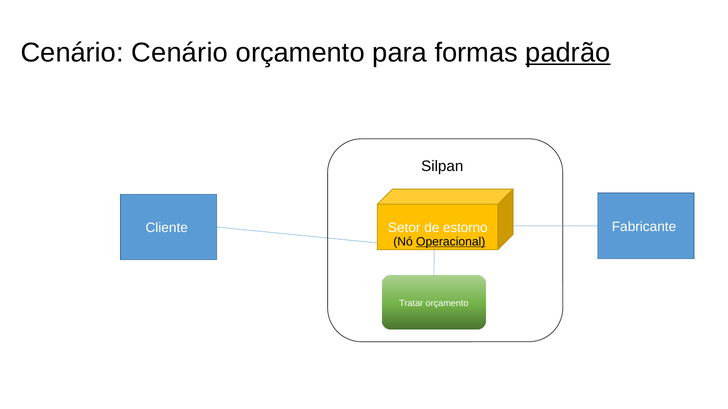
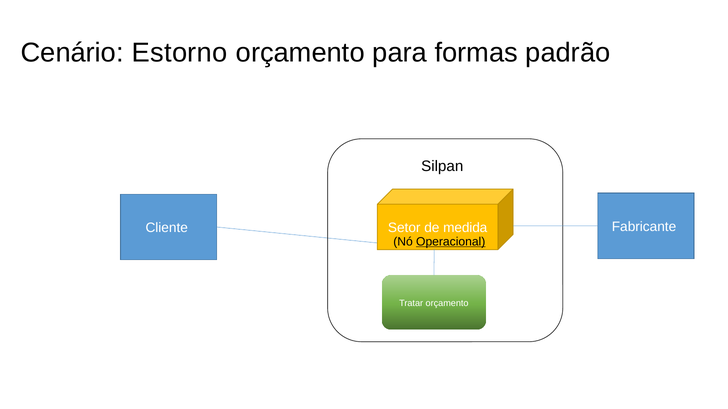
Cenário Cenário: Cenário -> Estorno (180, 53)
padrão underline: present -> none (568, 53)
estorno: estorno -> medida (465, 228)
